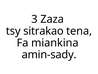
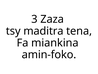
sitrakao: sitrakao -> maditra (43, 31)
amin-sady: amin-sady -> amin-foko (49, 54)
